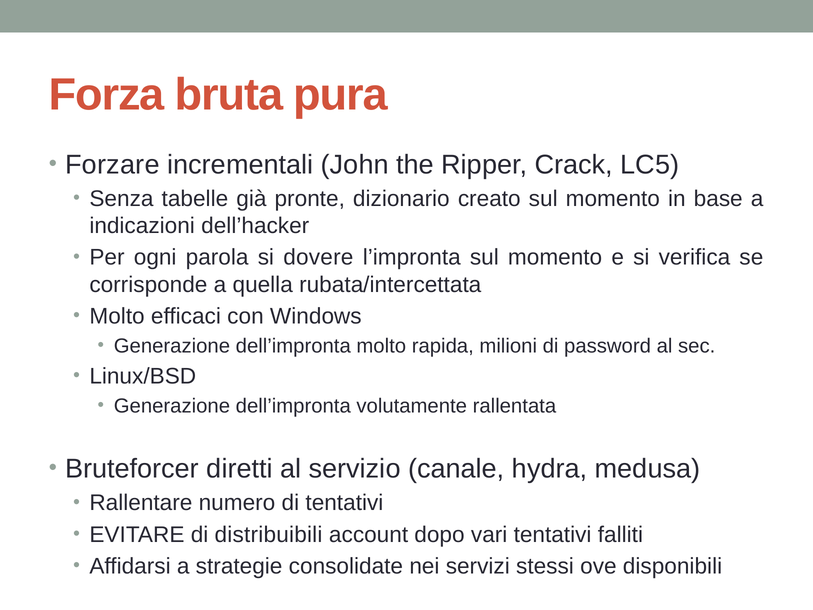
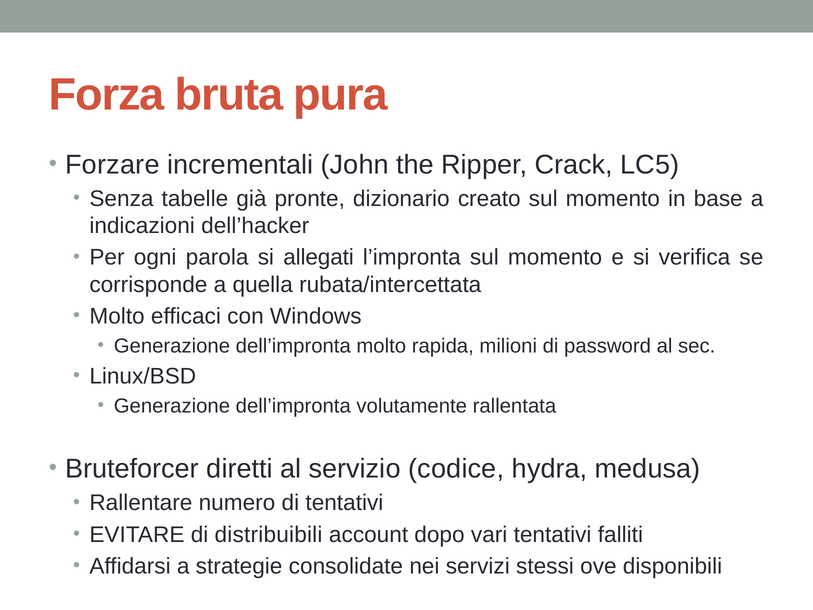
dovere: dovere -> allegati (319, 257)
canale: canale -> codice (456, 469)
